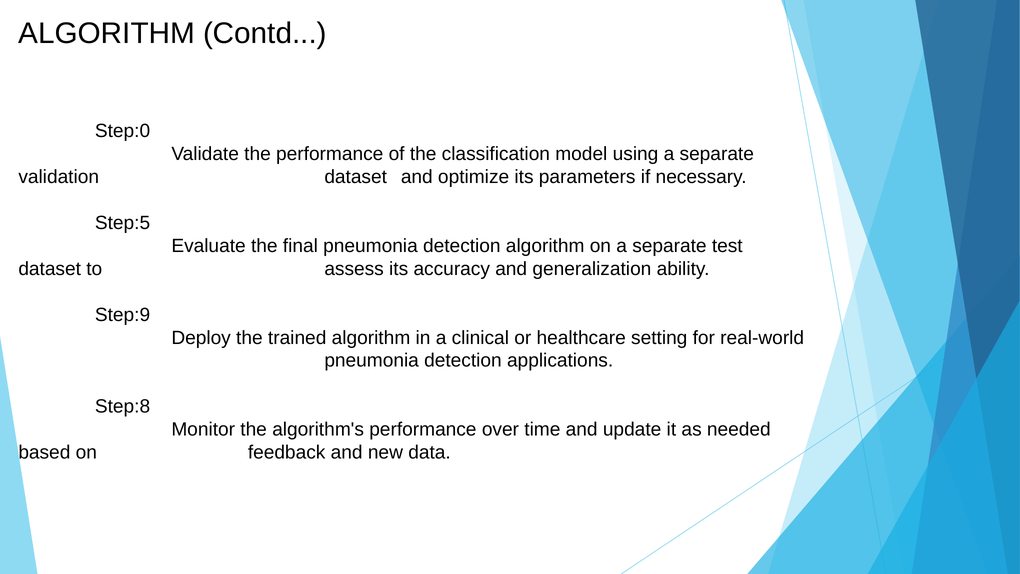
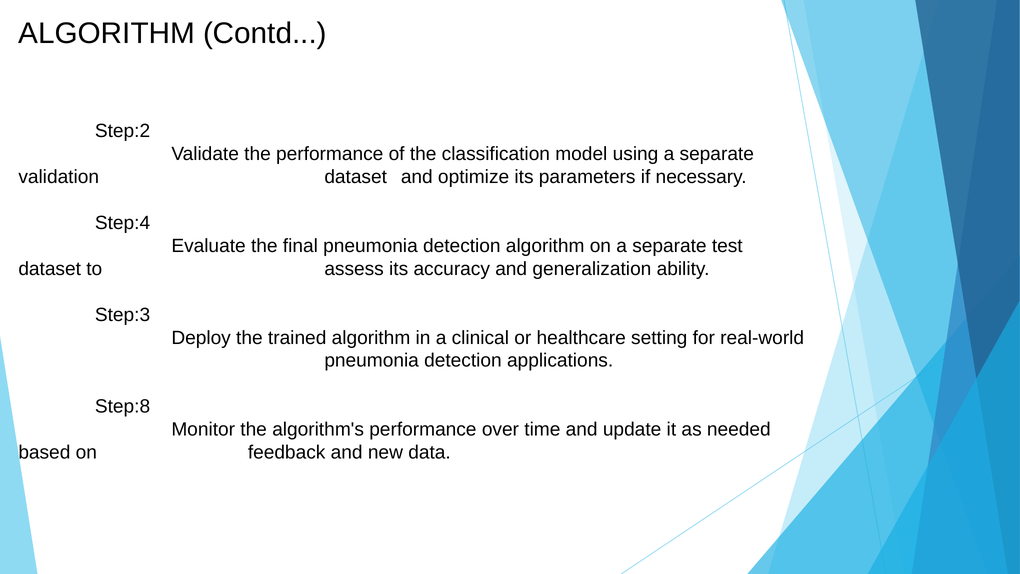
Step:0: Step:0 -> Step:2 (123, 131)
Step:5: Step:5 -> Step:4 (123, 223)
Step:9: Step:9 -> Step:3 (123, 315)
